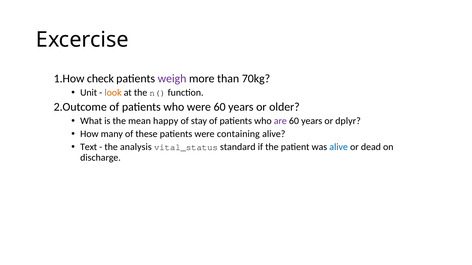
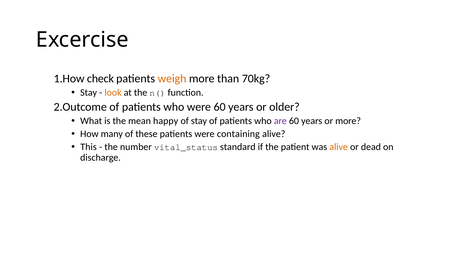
weigh colour: purple -> orange (172, 79)
Unit: Unit -> Stay (89, 93)
or dplyr: dplyr -> more (348, 121)
Text: Text -> This (89, 147)
analysis: analysis -> number (136, 147)
alive colour: blue -> orange (339, 147)
